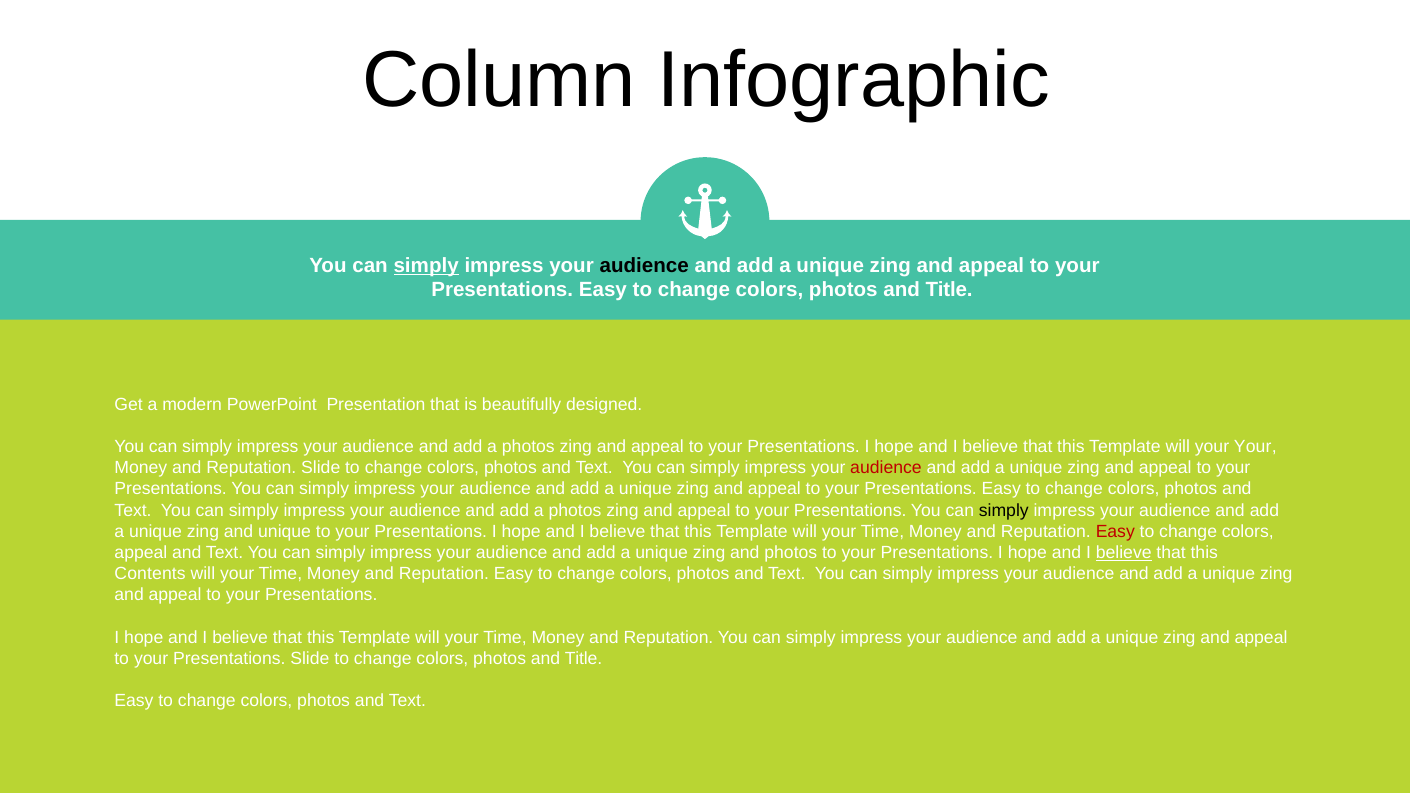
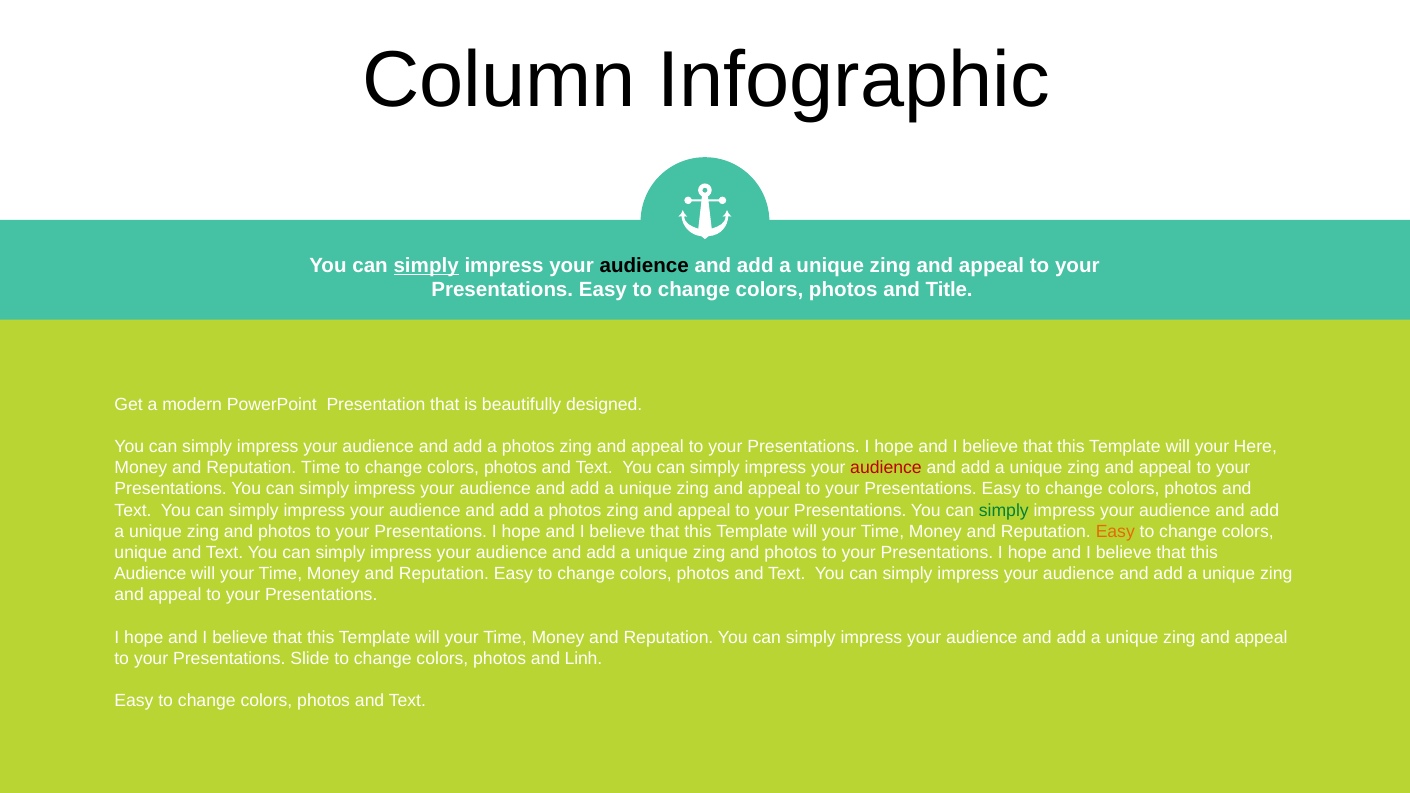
your Your: Your -> Here (1255, 447)
Reputation Slide: Slide -> Time (321, 468)
simply colour: black -> green (1004, 510)
unique: unique -> photos (285, 532)
Easy colour: red -> orange (1115, 532)
appeal: appeal -> unique (141, 553)
believe underline: present -> none (1124, 553)
Contents: Contents -> Audience (150, 574)
Title: Title -> Linh (583, 658)
